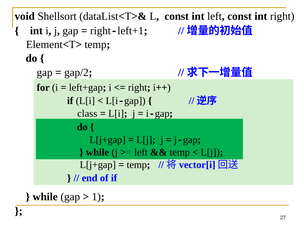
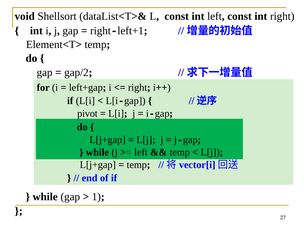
class: class -> pivot (87, 113)
